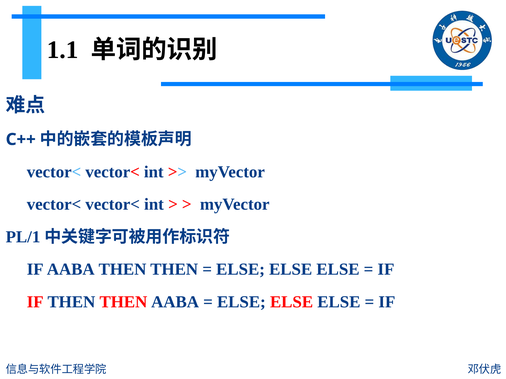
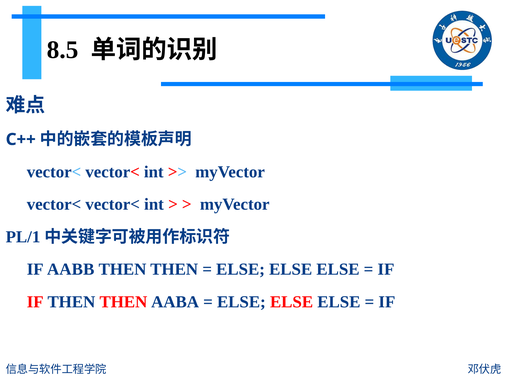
1.1: 1.1 -> 8.5 (63, 50)
IF AABA: AABA -> AABB (71, 270)
